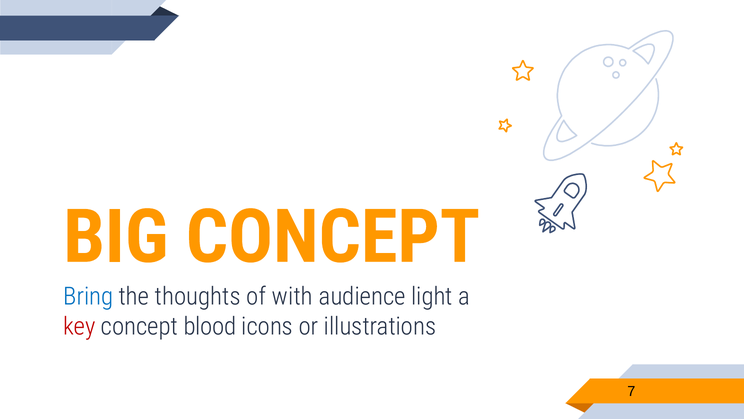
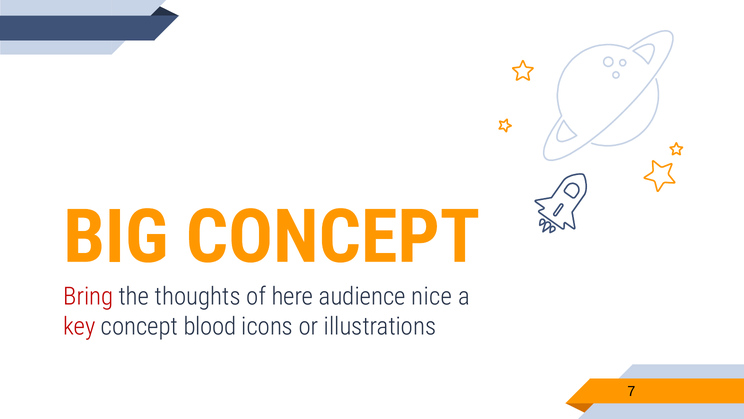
Bring colour: blue -> red (88, 296)
with: with -> here (292, 296)
light: light -> nice (432, 296)
